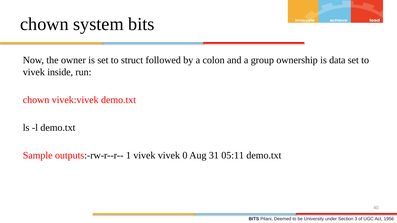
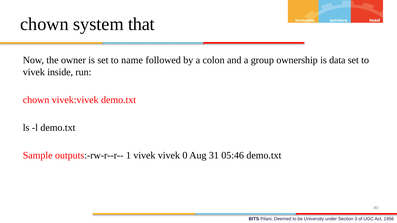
system bits: bits -> that (141, 24)
struct: struct -> name (132, 60)
05:11: 05:11 -> 05:46 (233, 156)
